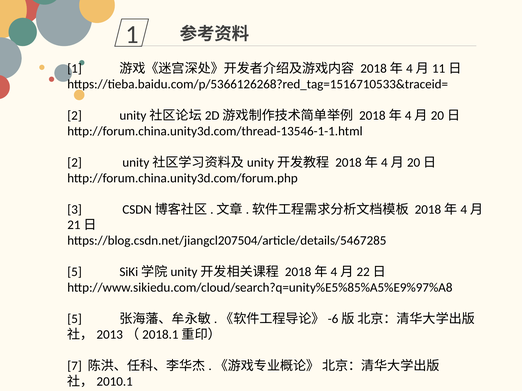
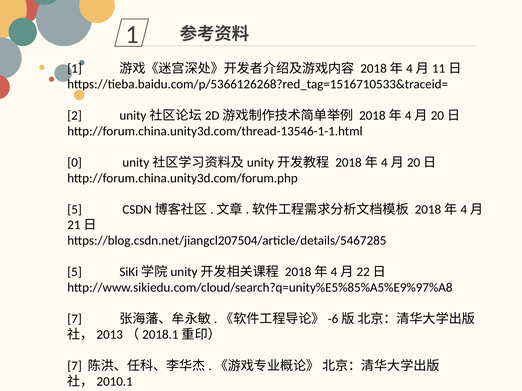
2: 2 -> 0 (75, 163)
3: 3 -> 5 (75, 210)
5: 5 -> 7 (75, 319)
